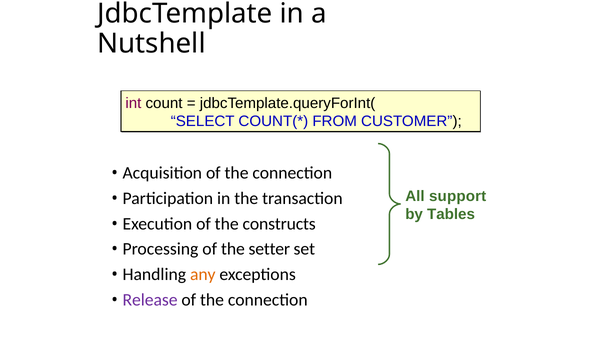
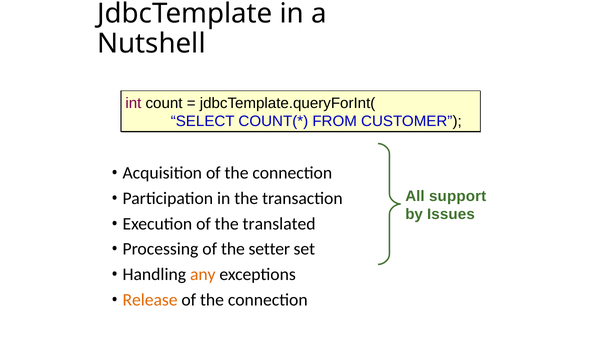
Tables: Tables -> Issues (451, 215)
constructs: constructs -> translated (279, 224)
Release colour: purple -> orange (150, 300)
